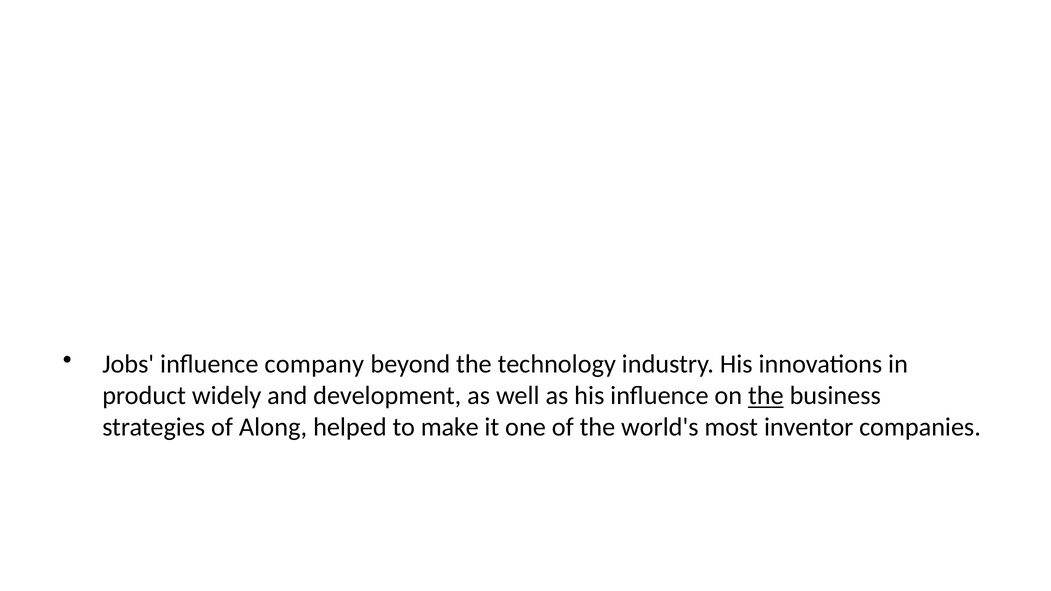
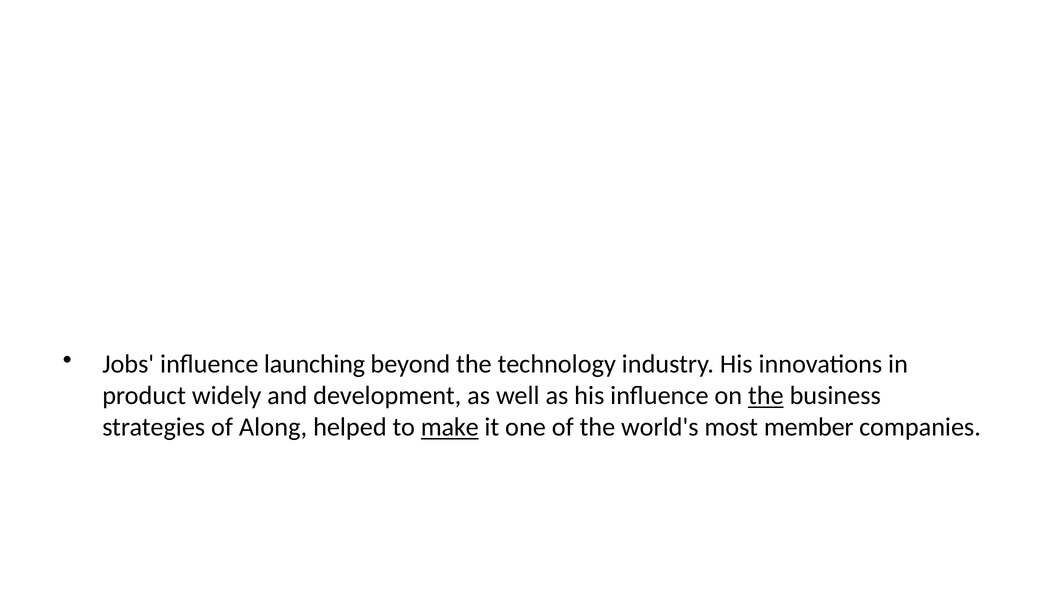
company: company -> launching (315, 364)
make underline: none -> present (450, 427)
inventor: inventor -> member (809, 427)
